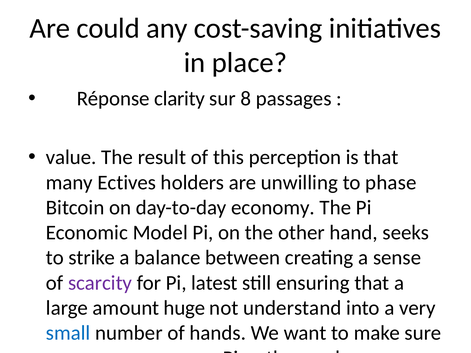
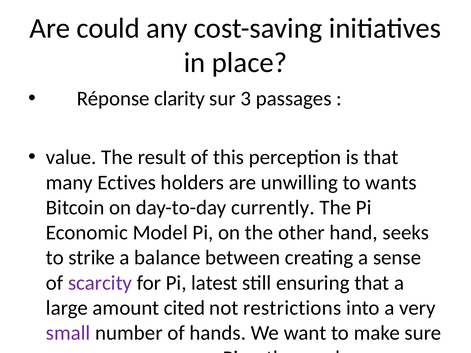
sur 8: 8 -> 3 (246, 99)
to phase: phase -> wants (391, 183)
economy: economy -> currently (273, 208)
huge: huge -> cited (184, 308)
not understand: understand -> restrictions (292, 308)
small colour: blue -> purple (68, 333)
